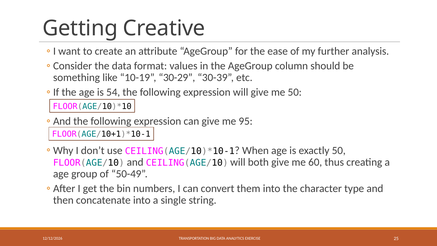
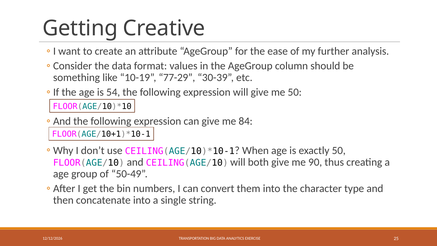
30-29: 30-29 -> 77-29 (177, 78)
95: 95 -> 84 (246, 121)
60: 60 -> 90 (315, 162)
